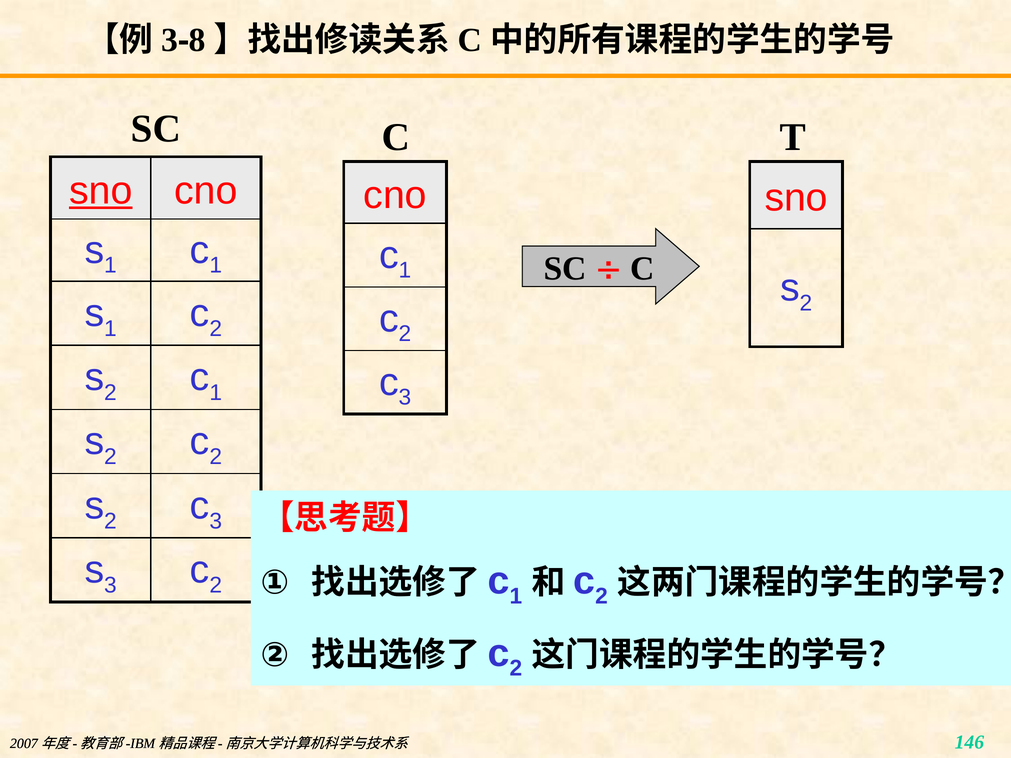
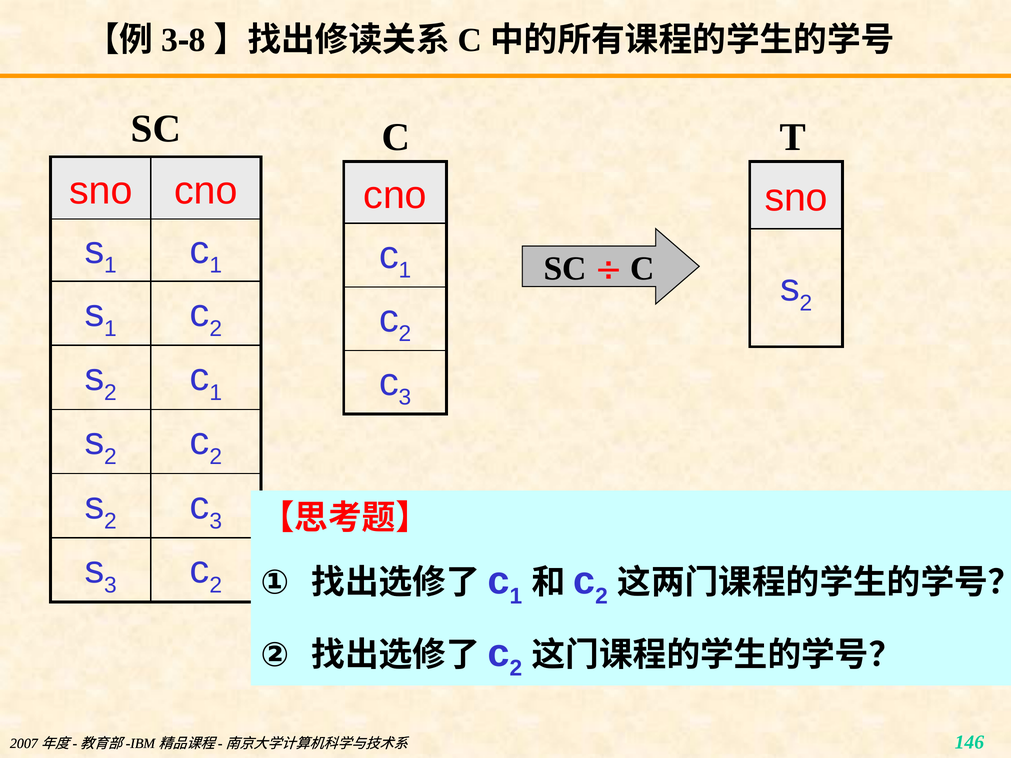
sno underline: present -> none (101, 191)
